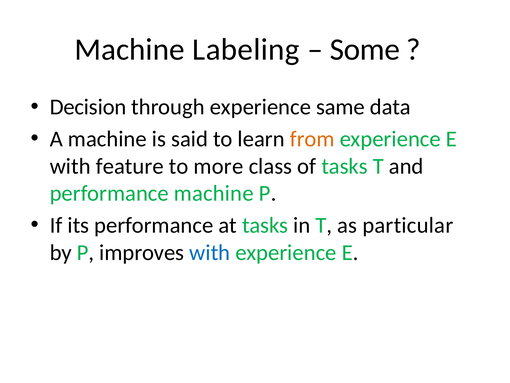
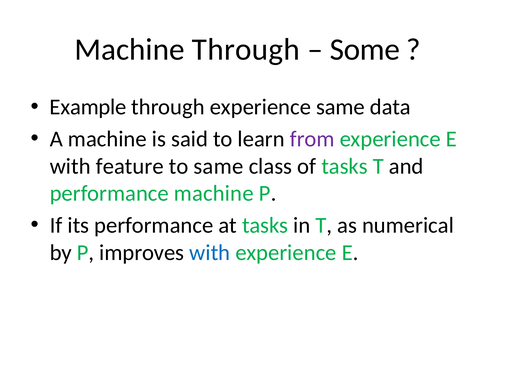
Machine Labeling: Labeling -> Through (246, 49)
Decision: Decision -> Example (88, 107)
from colour: orange -> purple (312, 139)
to more: more -> same (218, 166)
particular: particular -> numerical (408, 225)
